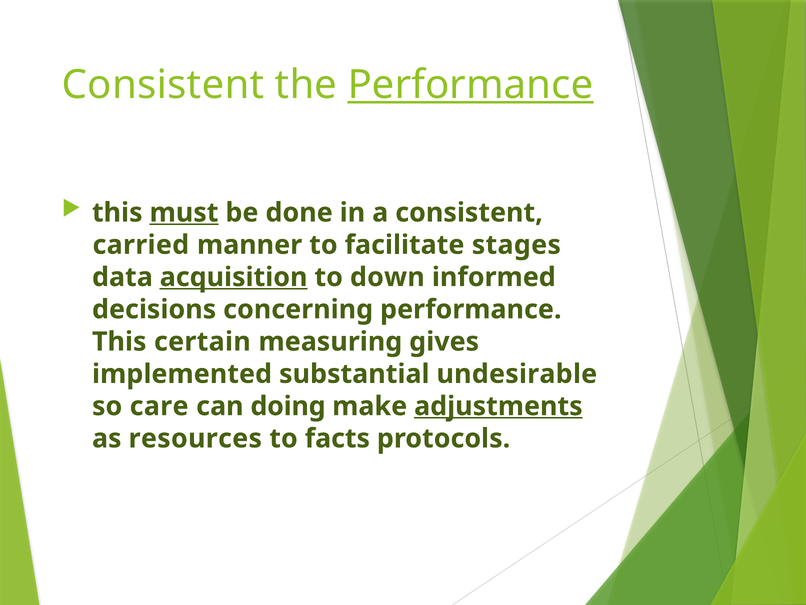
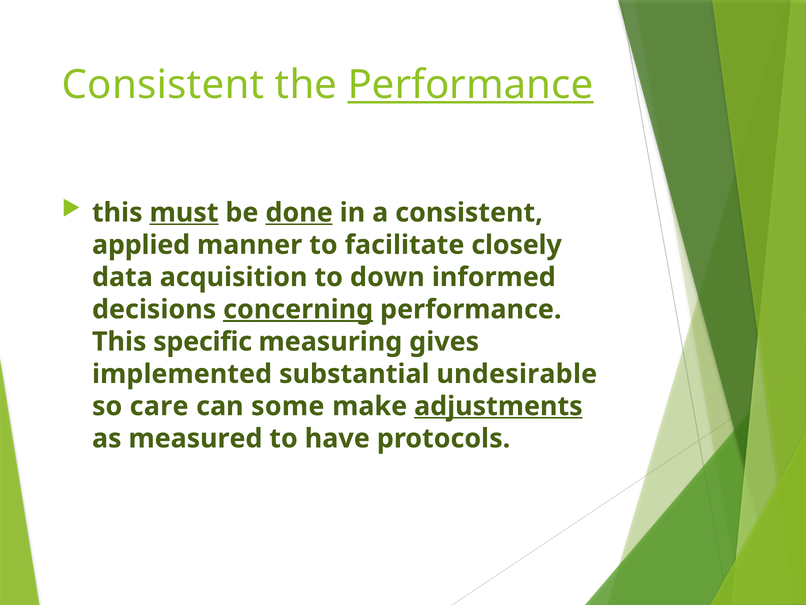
done underline: none -> present (299, 212)
carried: carried -> applied (141, 245)
stages: stages -> closely (517, 245)
acquisition underline: present -> none (234, 277)
concerning underline: none -> present (298, 309)
certain: certain -> specific (203, 341)
doing: doing -> some (288, 406)
resources: resources -> measured (195, 438)
facts: facts -> have (337, 438)
